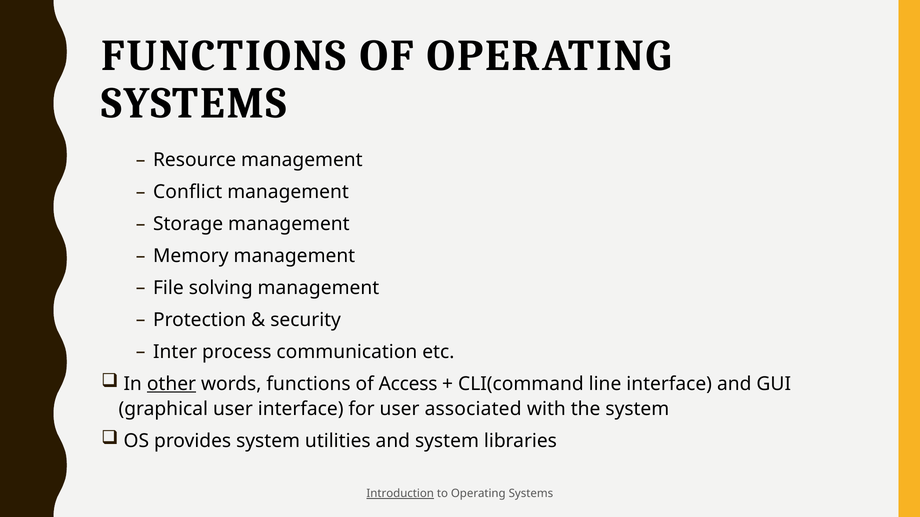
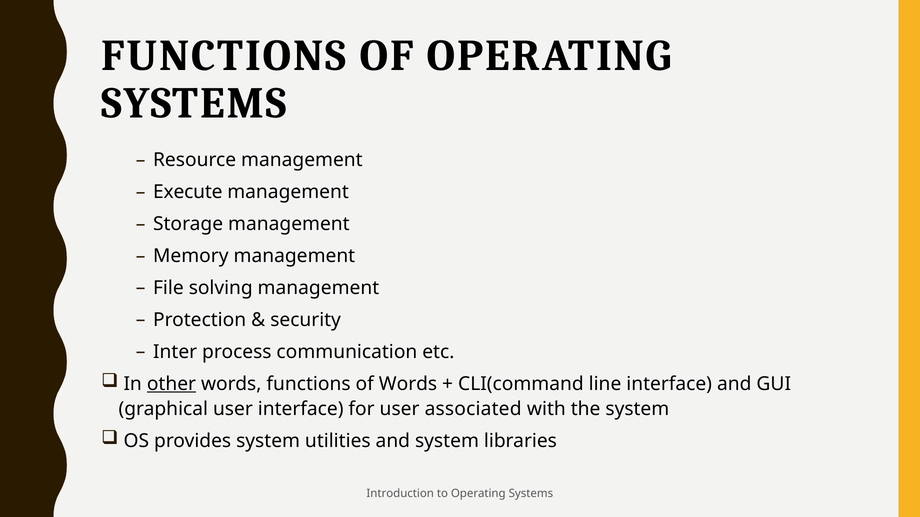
Conflict: Conflict -> Execute (188, 192)
of Access: Access -> Words (408, 384)
Introduction underline: present -> none (400, 494)
